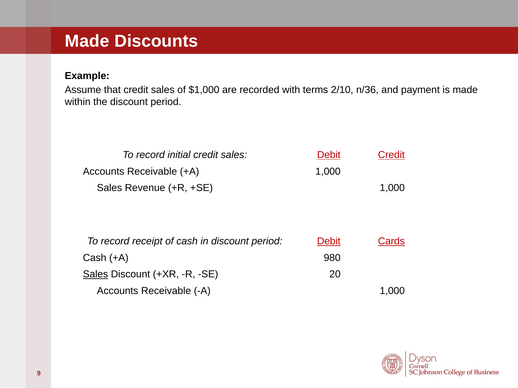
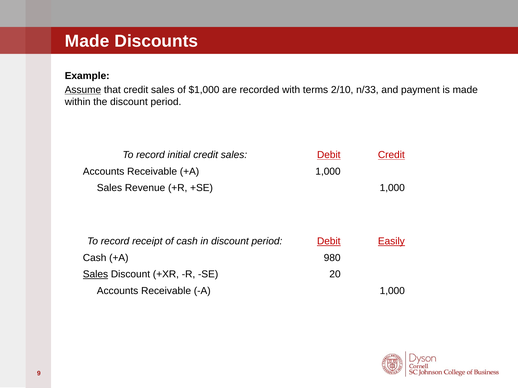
Assume underline: none -> present (83, 90)
n/36: n/36 -> n/33 (367, 90)
Cards: Cards -> Easily (391, 242)
